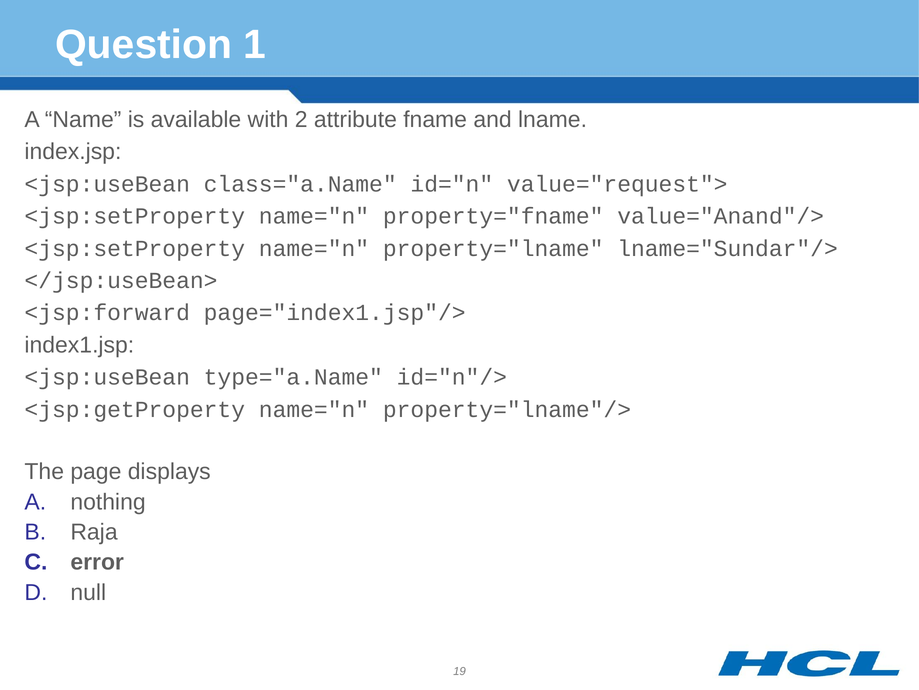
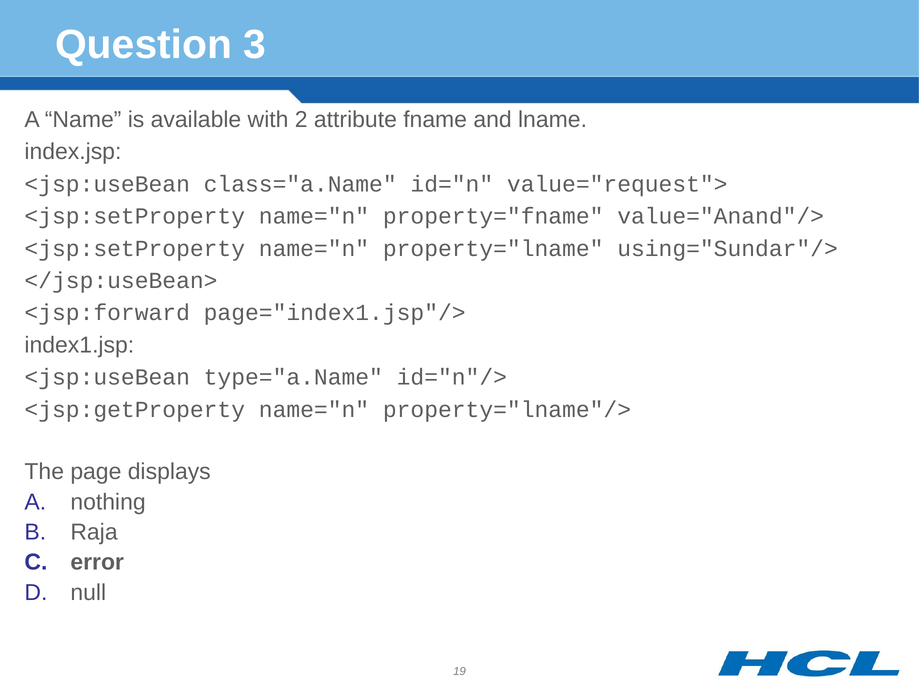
1: 1 -> 3 (255, 45)
lname="Sundar"/>: lname="Sundar"/> -> using="Sundar"/> (728, 248)
